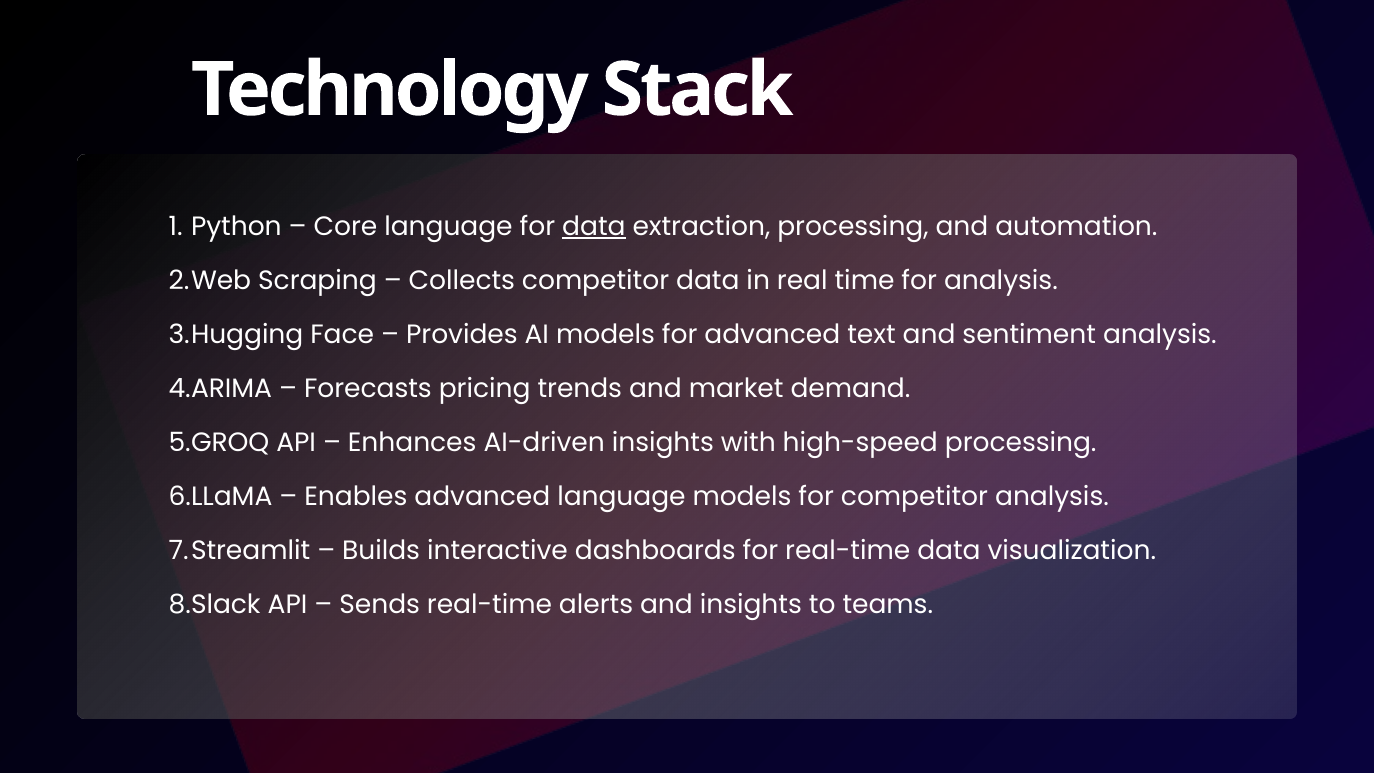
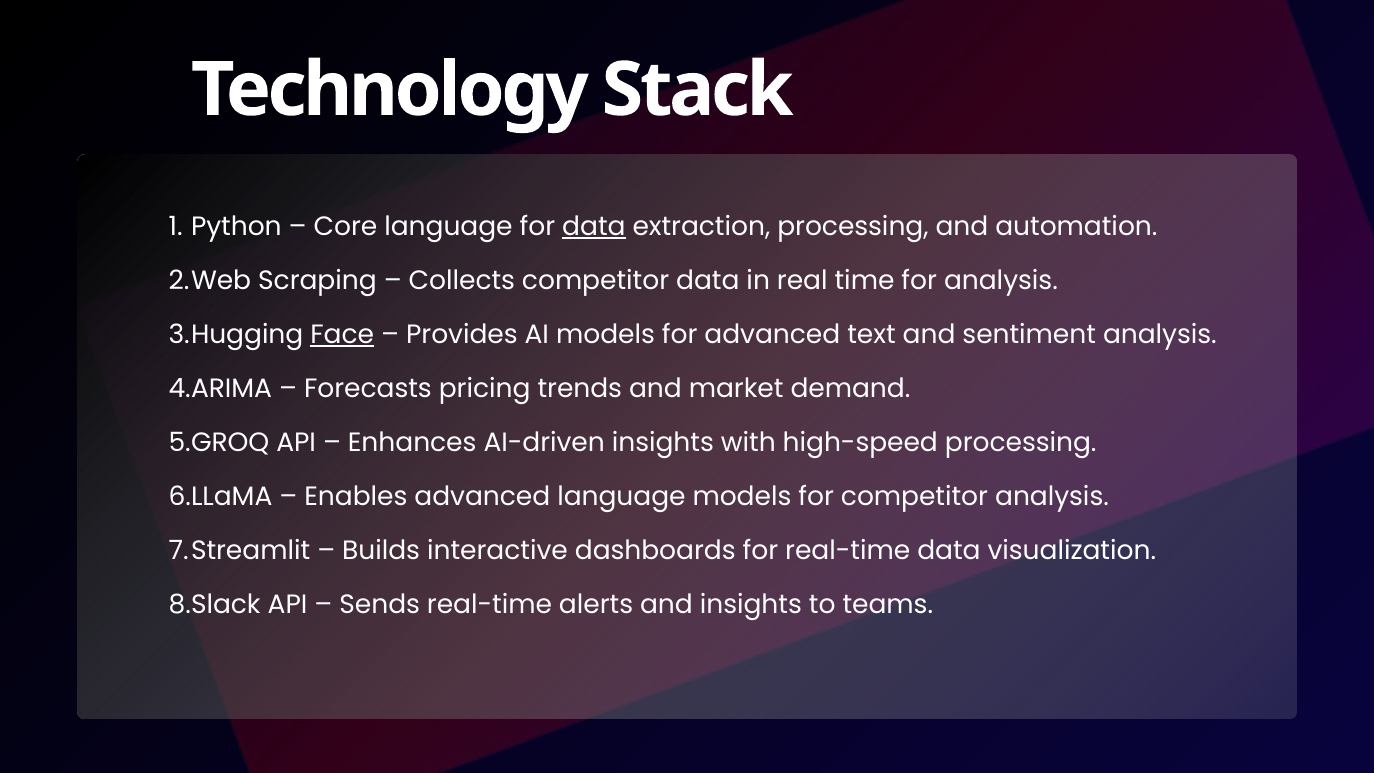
Face underline: none -> present (342, 335)
